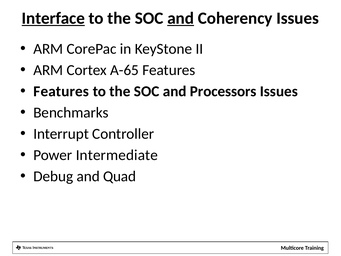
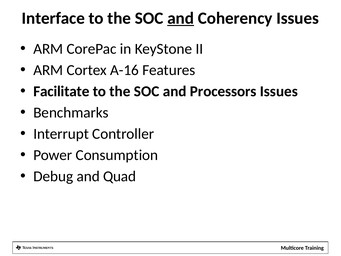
Interface underline: present -> none (53, 18)
A-65: A-65 -> A-16 (125, 70)
Features: Features -> Facilitate (61, 91)
Intermediate: Intermediate -> Consumption (117, 155)
